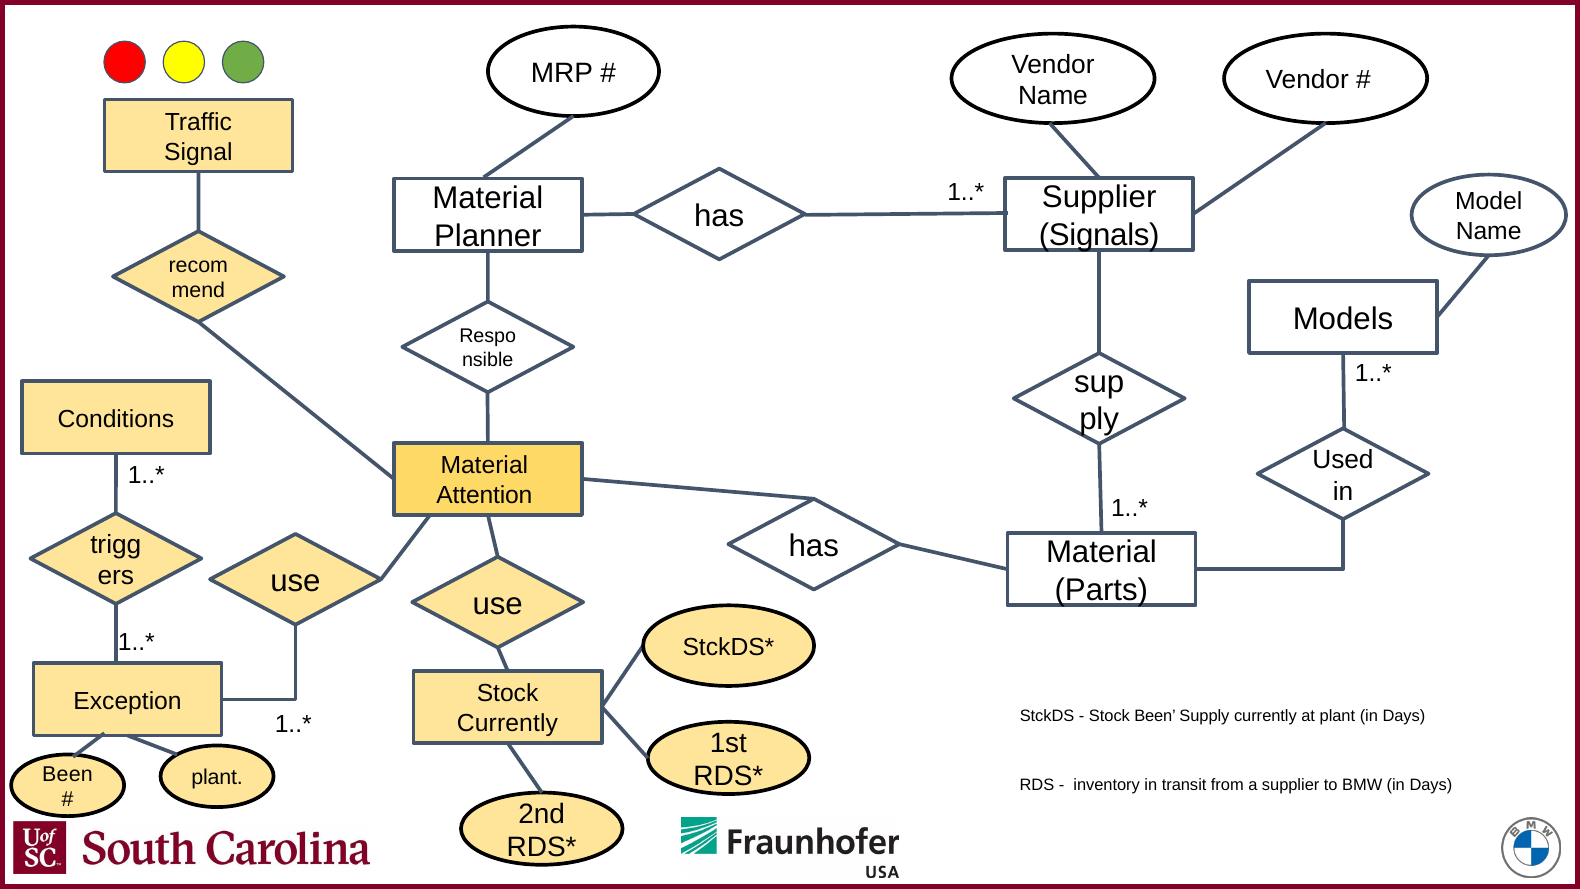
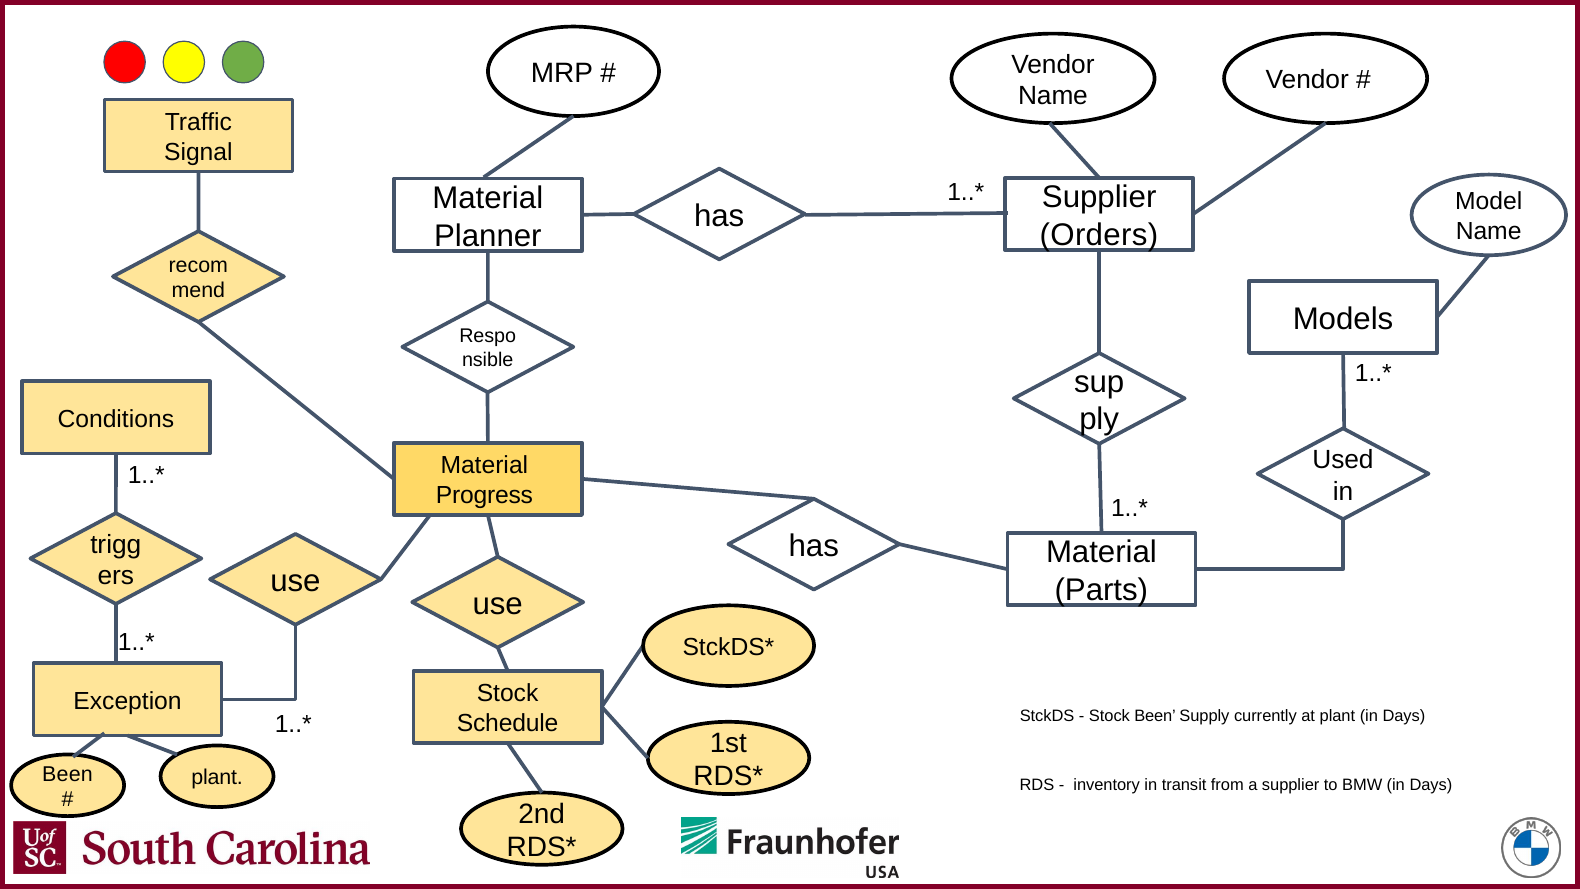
Signals: Signals -> Orders (1099, 235)
Attention: Attention -> Progress (484, 495)
Currently: Currently -> Schedule (508, 723)
